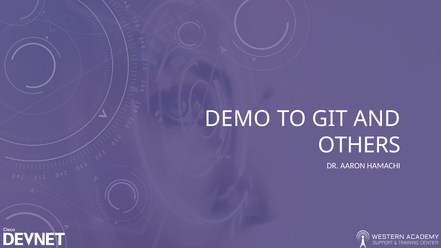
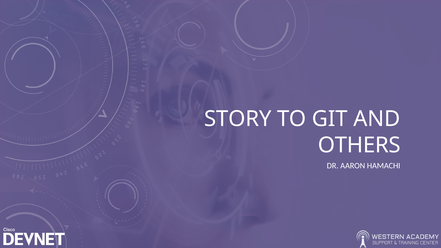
DEMO: DEMO -> STORY (238, 119)
